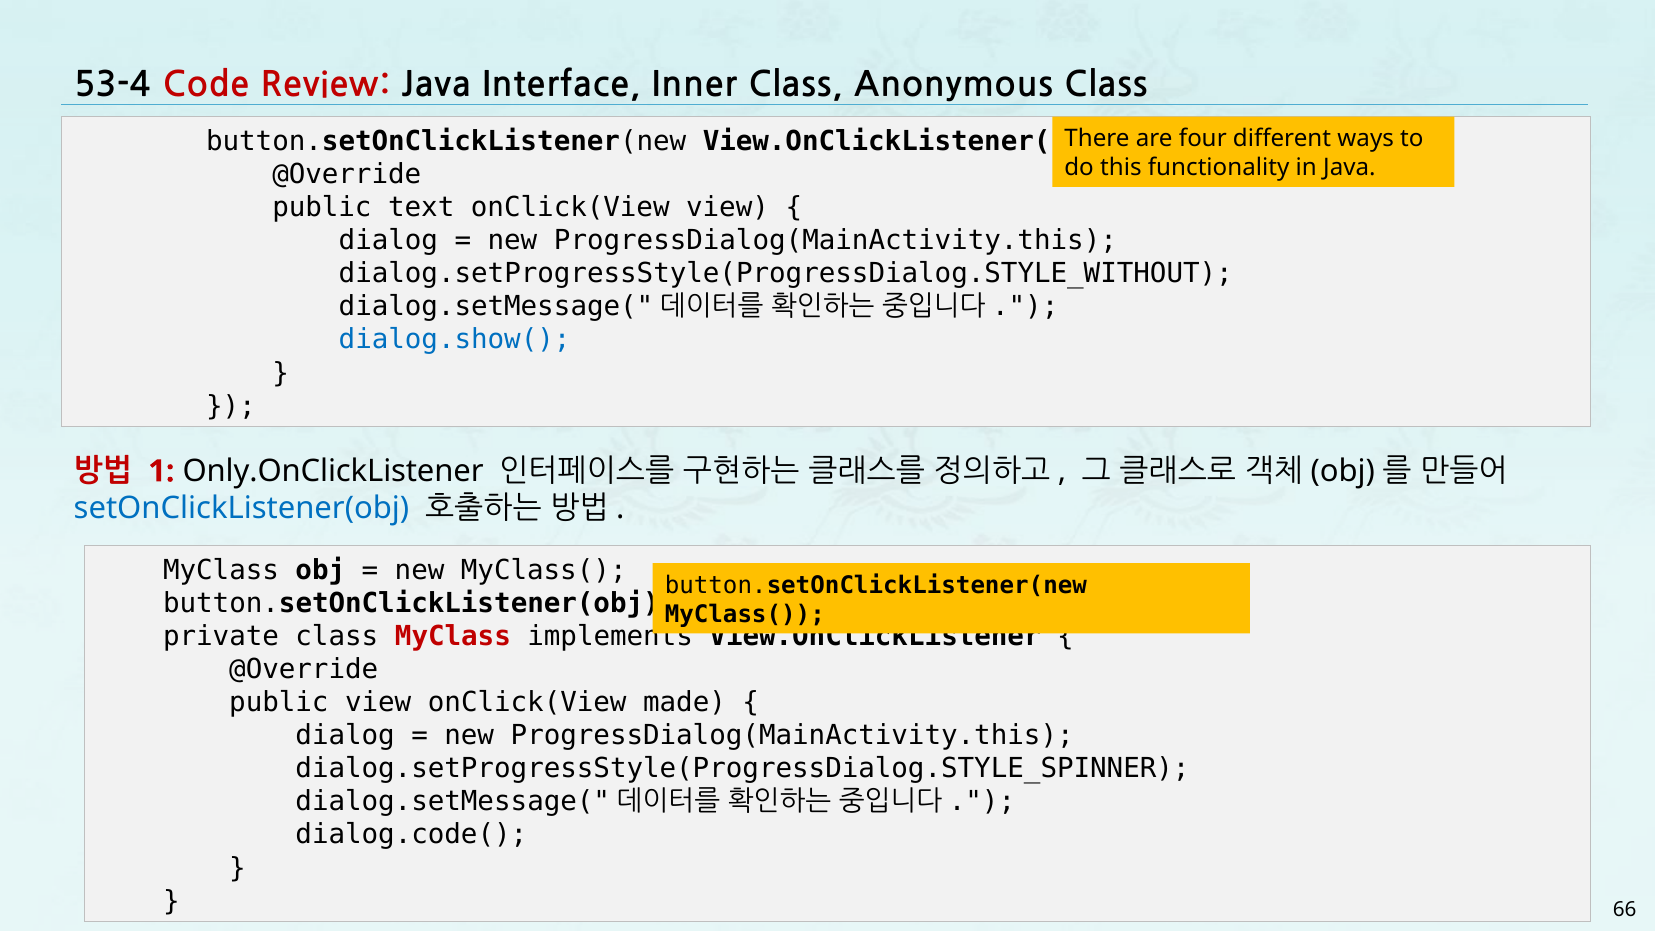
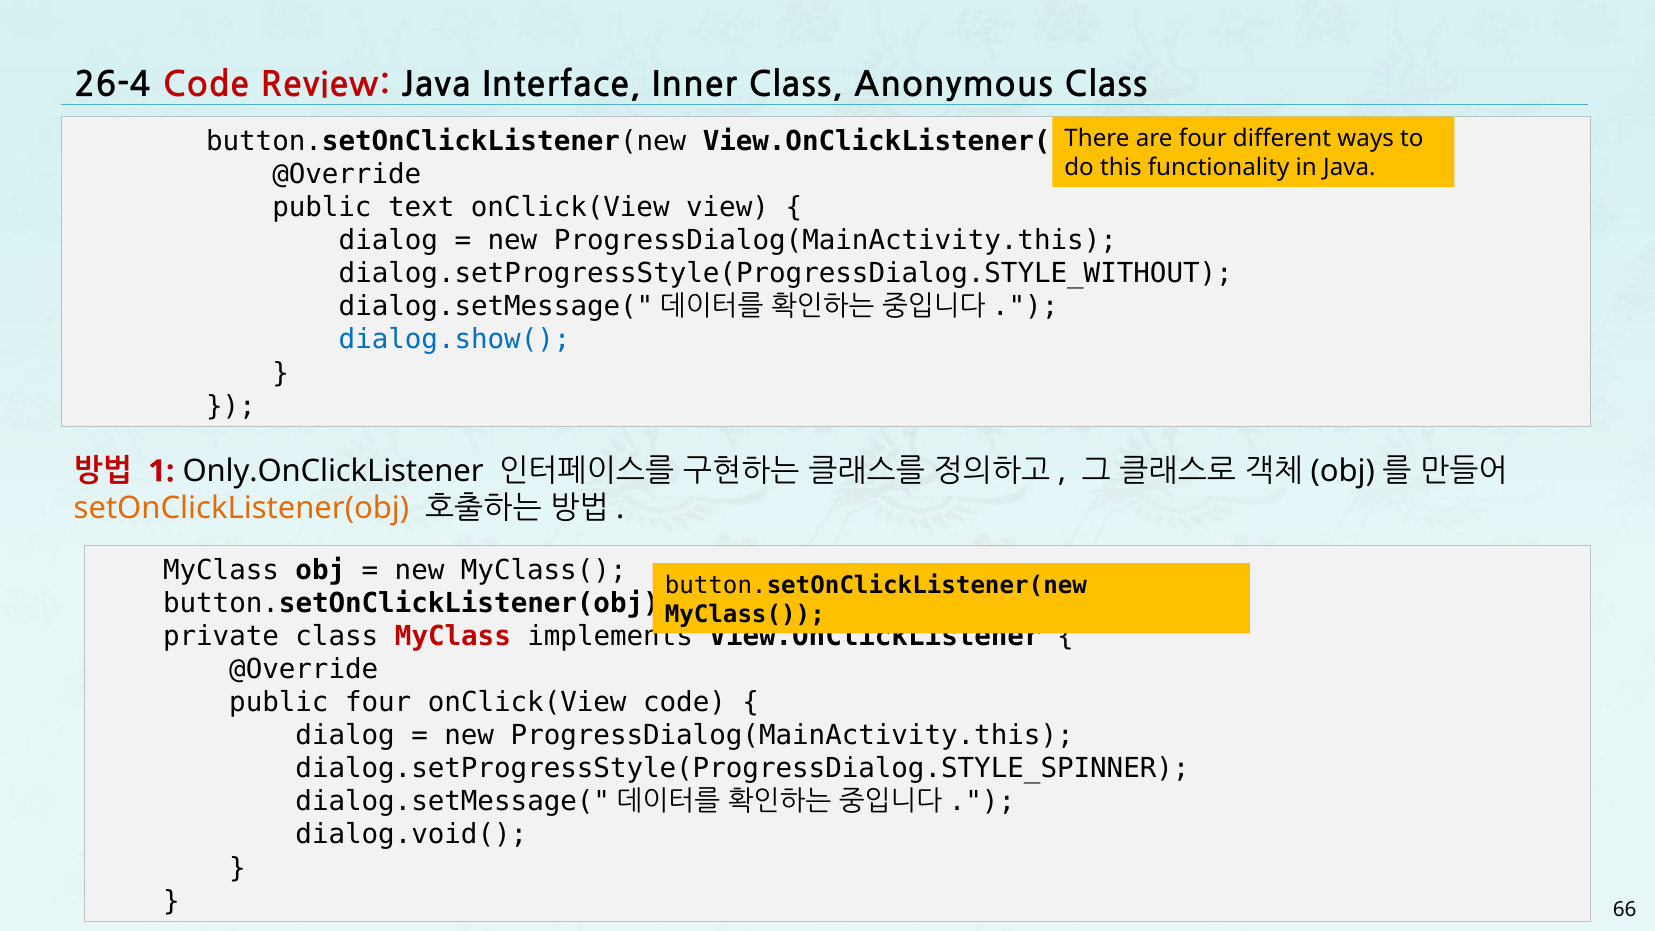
53-4: 53-4 -> 26-4 (113, 85)
setOnClickListener(obj colour: blue -> orange (241, 508)
public view: view -> four (378, 702)
onClick(View made: made -> code (685, 702)
dialog.code(: dialog.code( -> dialog.void( (411, 835)
